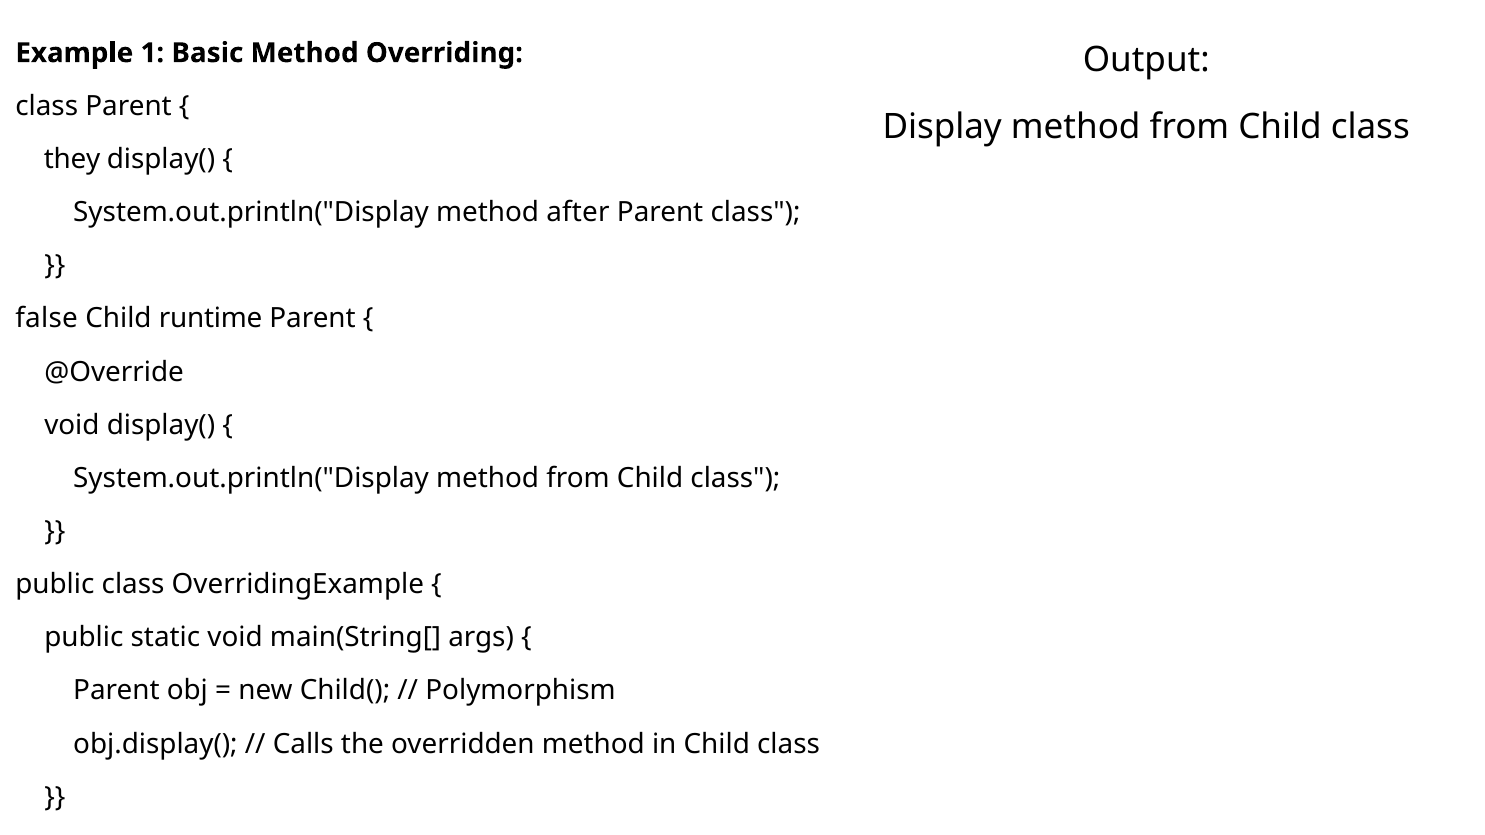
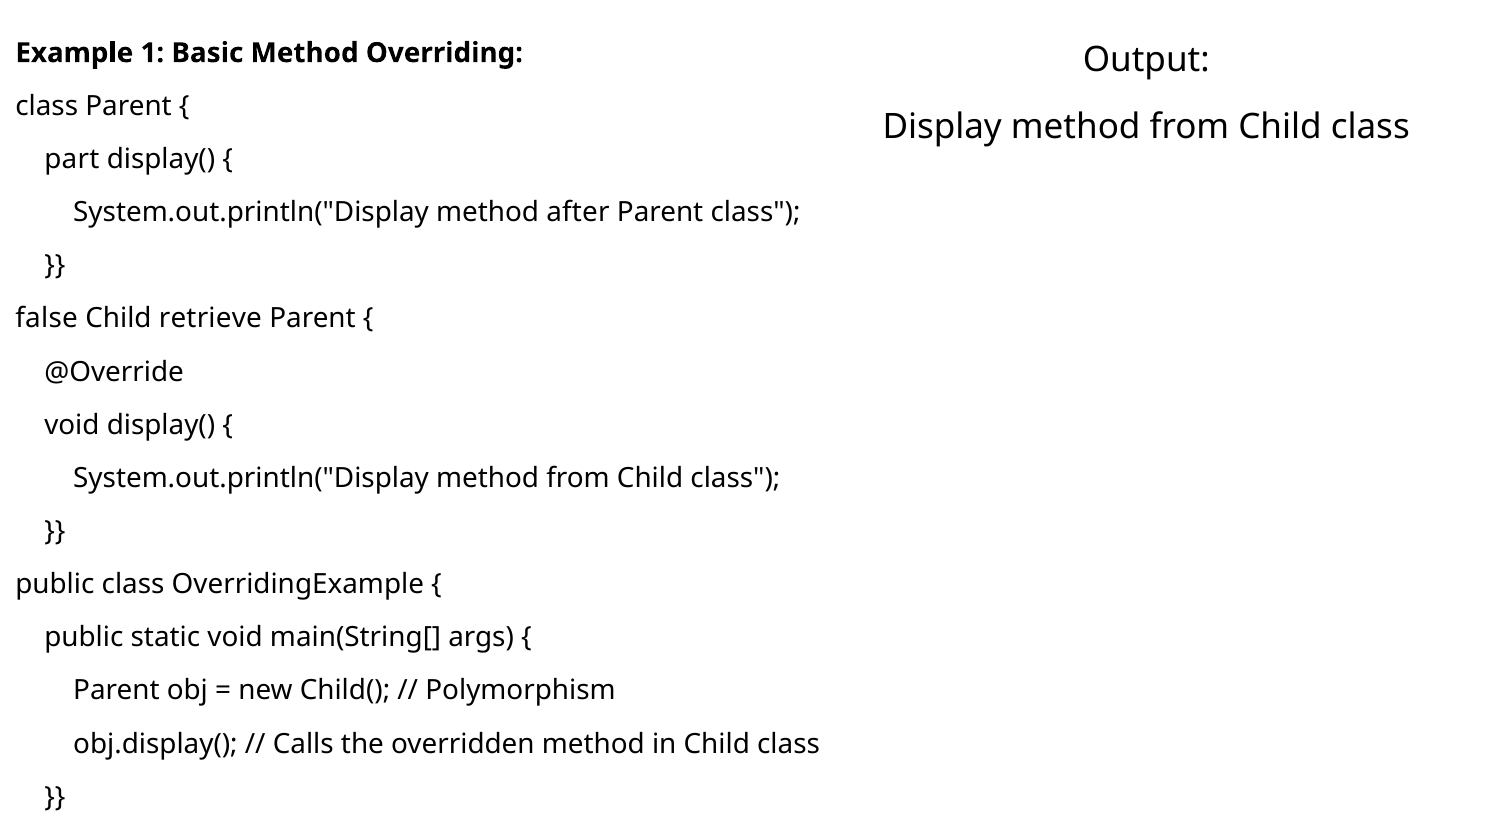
they: they -> part (72, 159)
runtime: runtime -> retrieve (210, 319)
